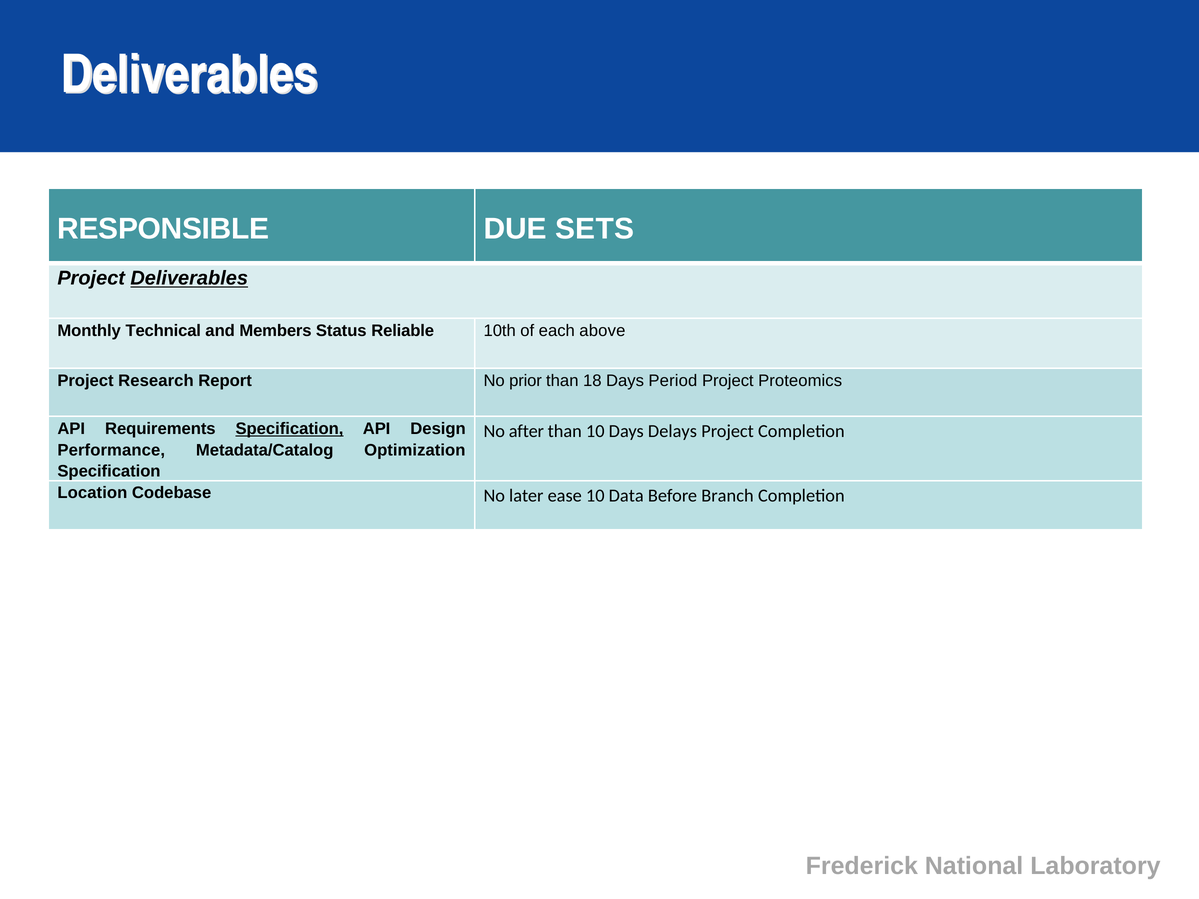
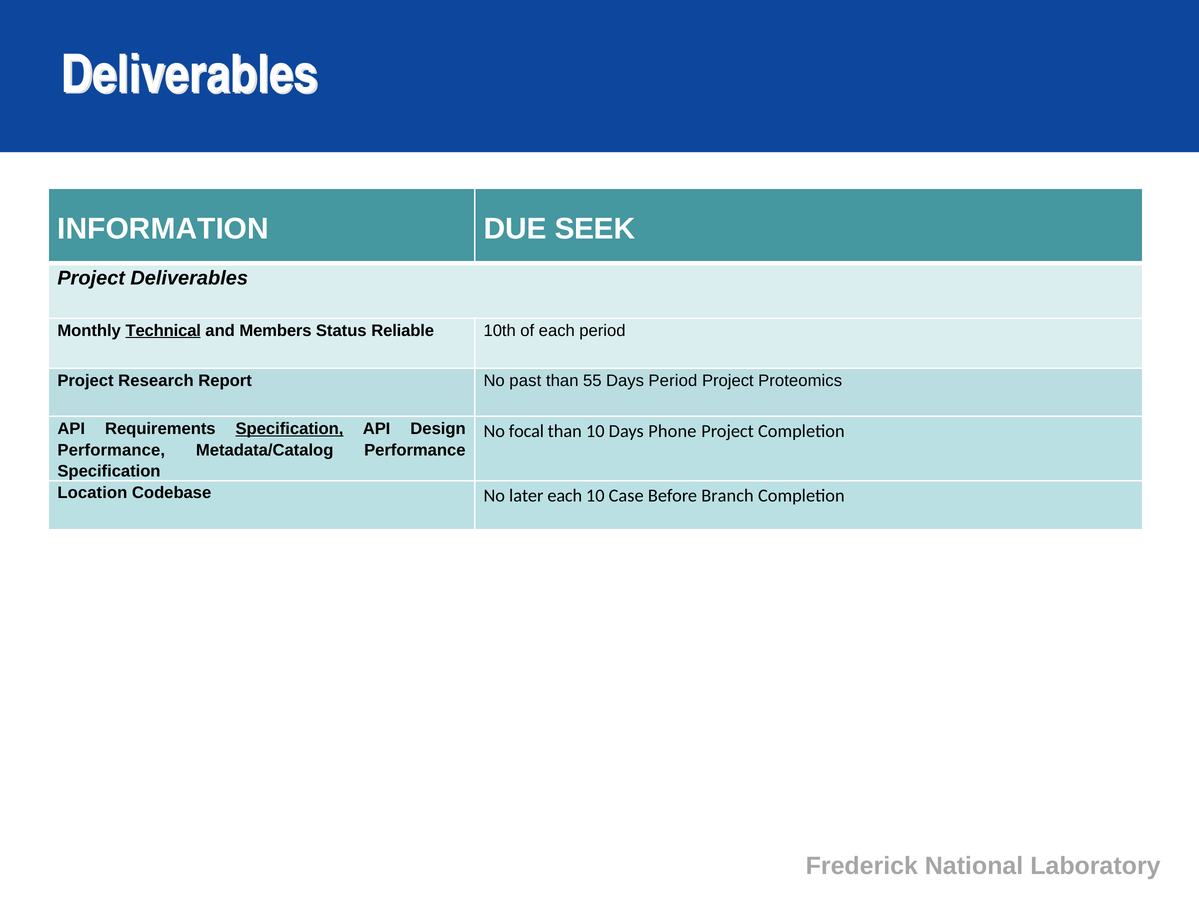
RESPONSIBLE: RESPONSIBLE -> INFORMATION (163, 229)
SETS: SETS -> SEEK (595, 229)
Deliverables underline: present -> none (189, 278)
Technical underline: none -> present (163, 331)
each above: above -> period (602, 331)
prior: prior -> past (525, 381)
18: 18 -> 55 (592, 381)
after: after -> focal (526, 431)
Delays: Delays -> Phone (672, 431)
Metadata/Catalog Optimization: Optimization -> Performance (415, 450)
later ease: ease -> each (565, 496)
Data: Data -> Case (626, 496)
